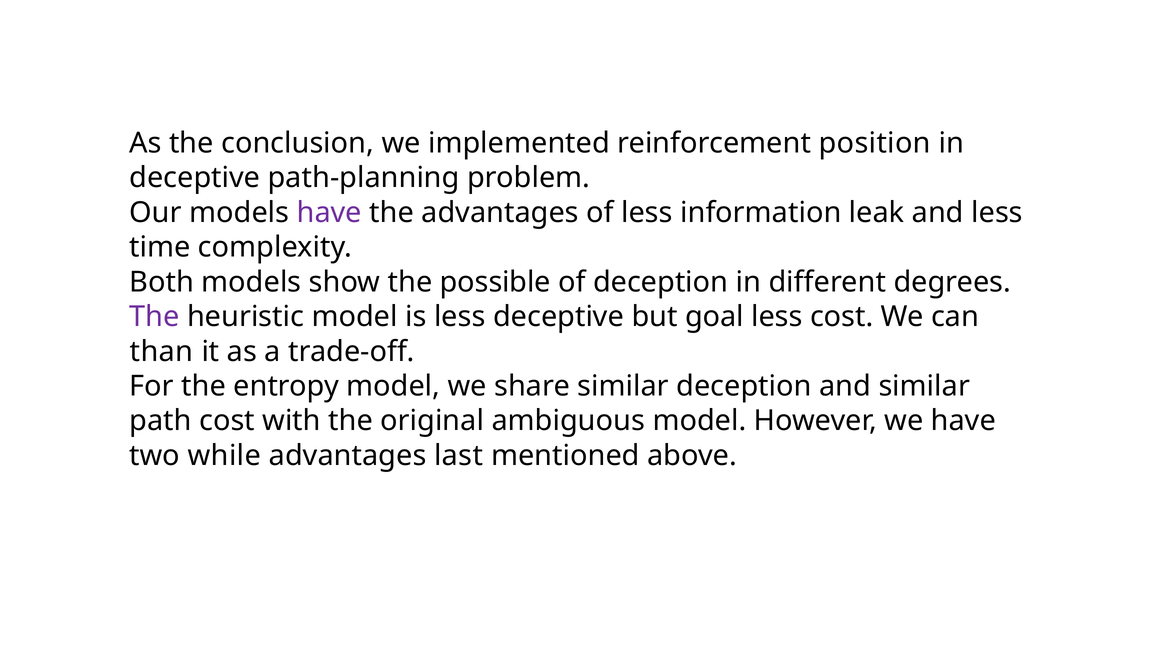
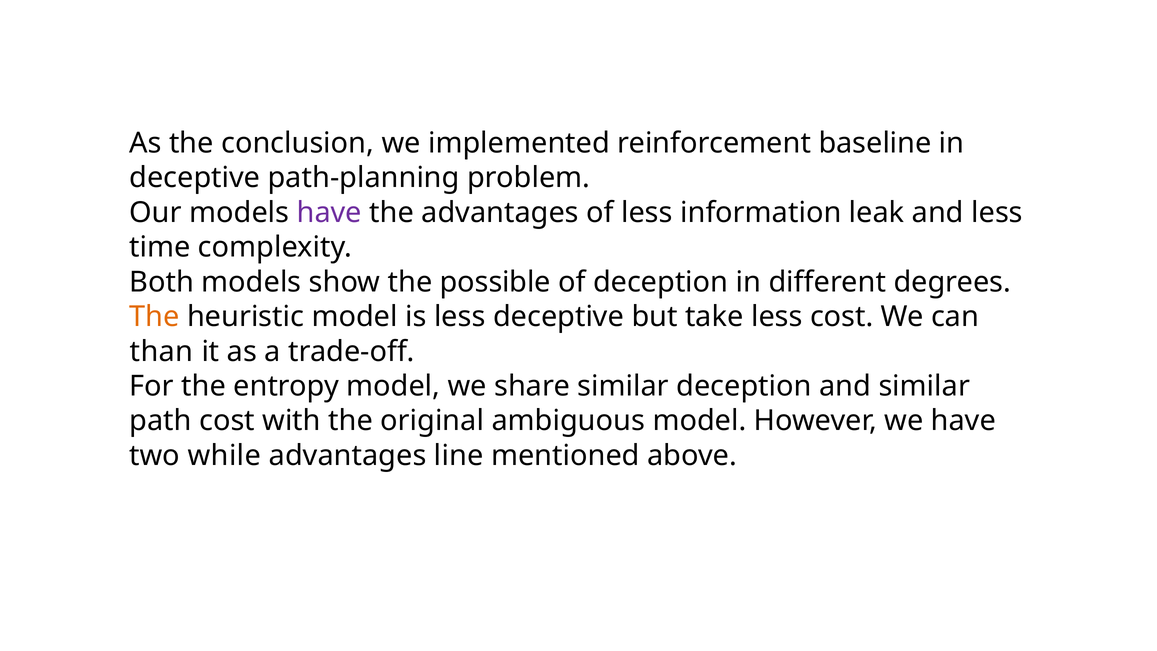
position: position -> baseline (875, 143)
The colour: purple -> orange (154, 317)
goal: goal -> take (714, 317)
last: last -> line (459, 456)
